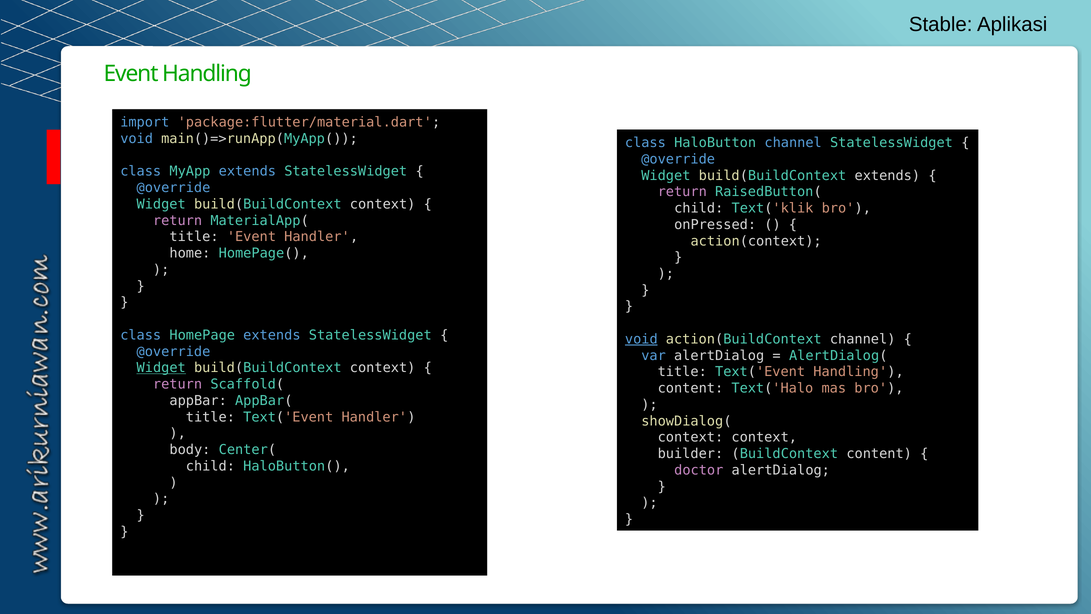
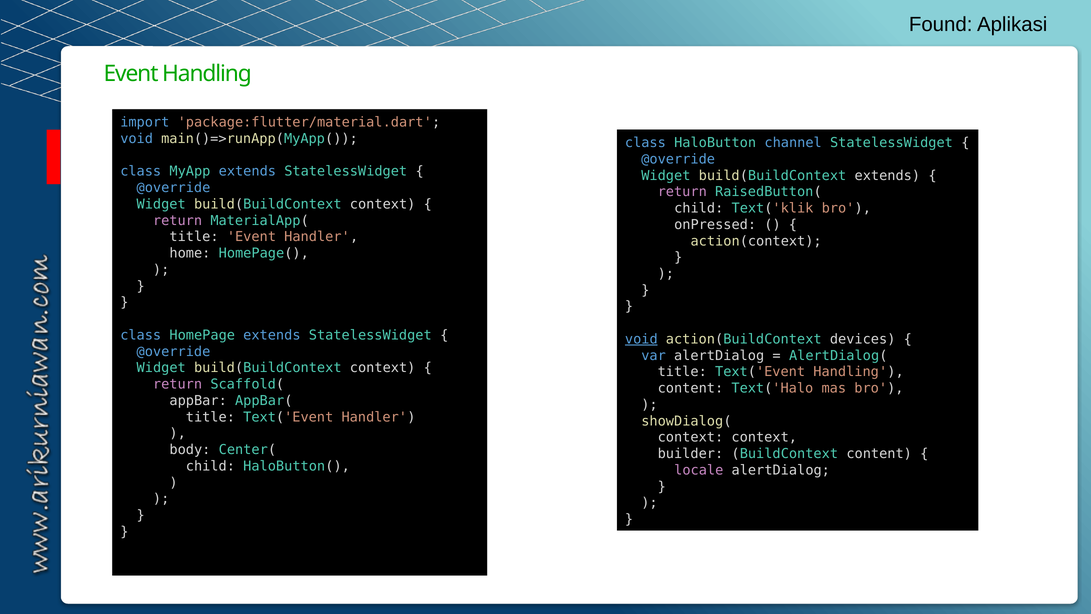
Stable: Stable -> Found (941, 25)
action(BuildContext channel: channel -> devices (863, 339)
Widget underline: present -> none (161, 368)
doctor: doctor -> locale (699, 470)
